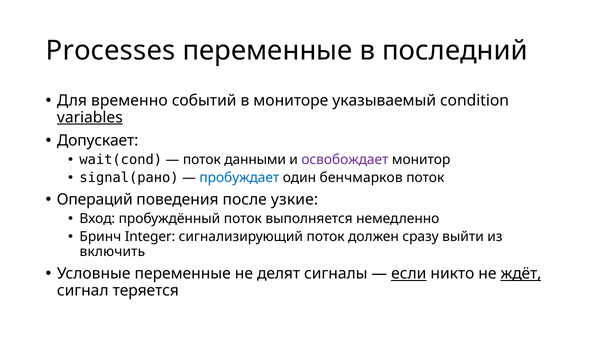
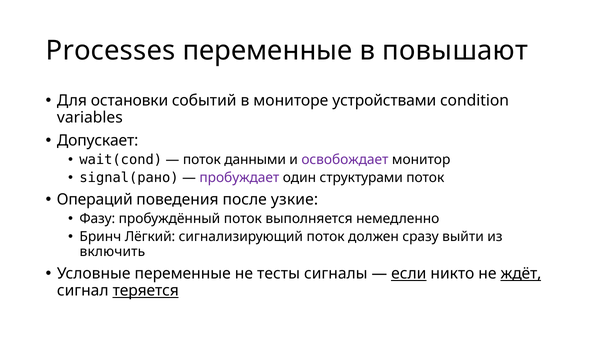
последний: последний -> повышают (455, 50)
временно: временно -> остановки (130, 100)
указываемый: указываемый -> устройствами (384, 100)
variables underline: present -> none (90, 117)
пробуждает colour: blue -> purple (239, 177)
бенчмарков: бенчмарков -> структурами (361, 177)
Вход: Вход -> Фазу (97, 218)
Integer: Integer -> Лёгкий (150, 236)
делят: делят -> тесты (279, 273)
теряется underline: none -> present (146, 290)
